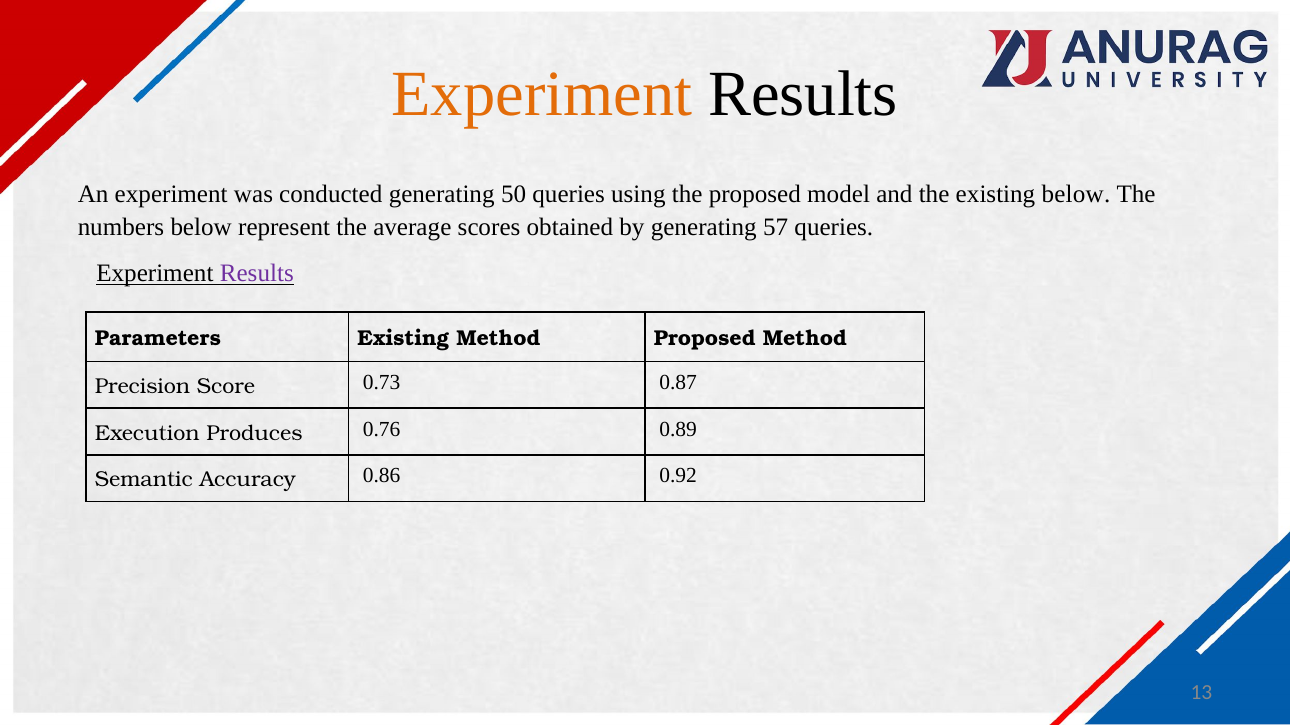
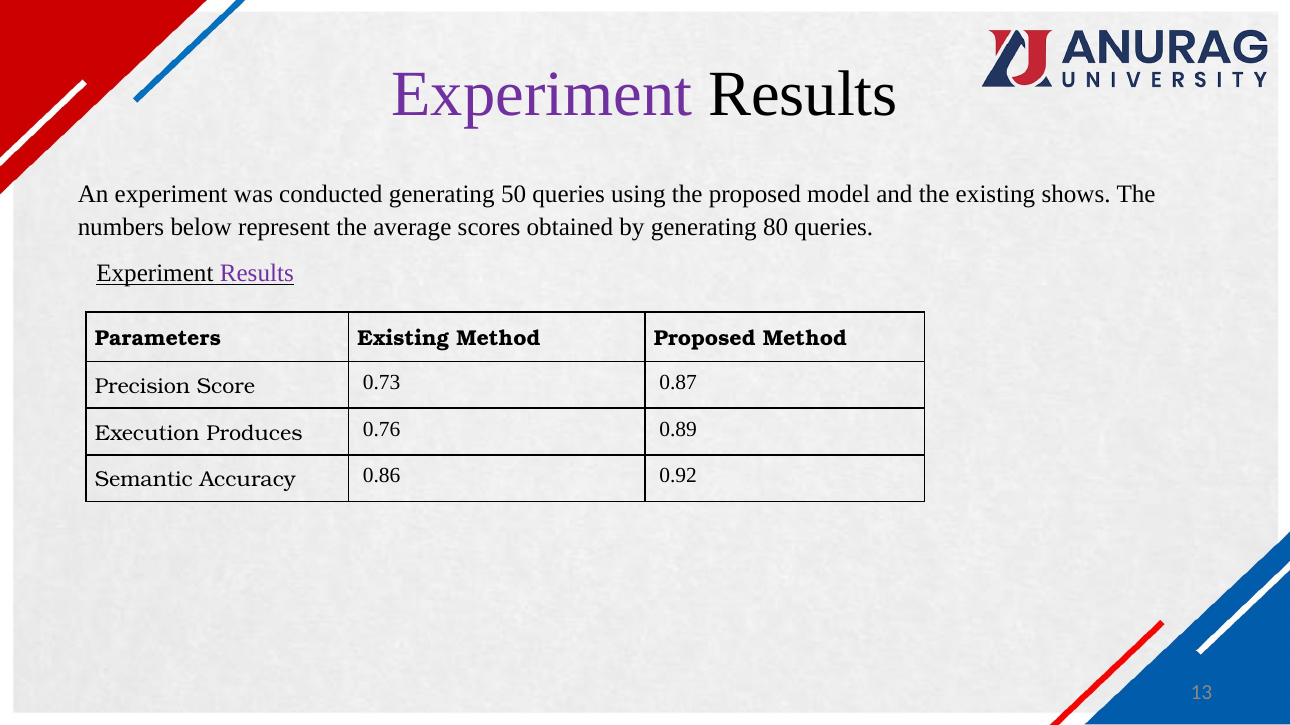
Experiment colour: orange -> purple (542, 94)
existing below: below -> shows (1076, 195)
57: 57 -> 80 (776, 227)
